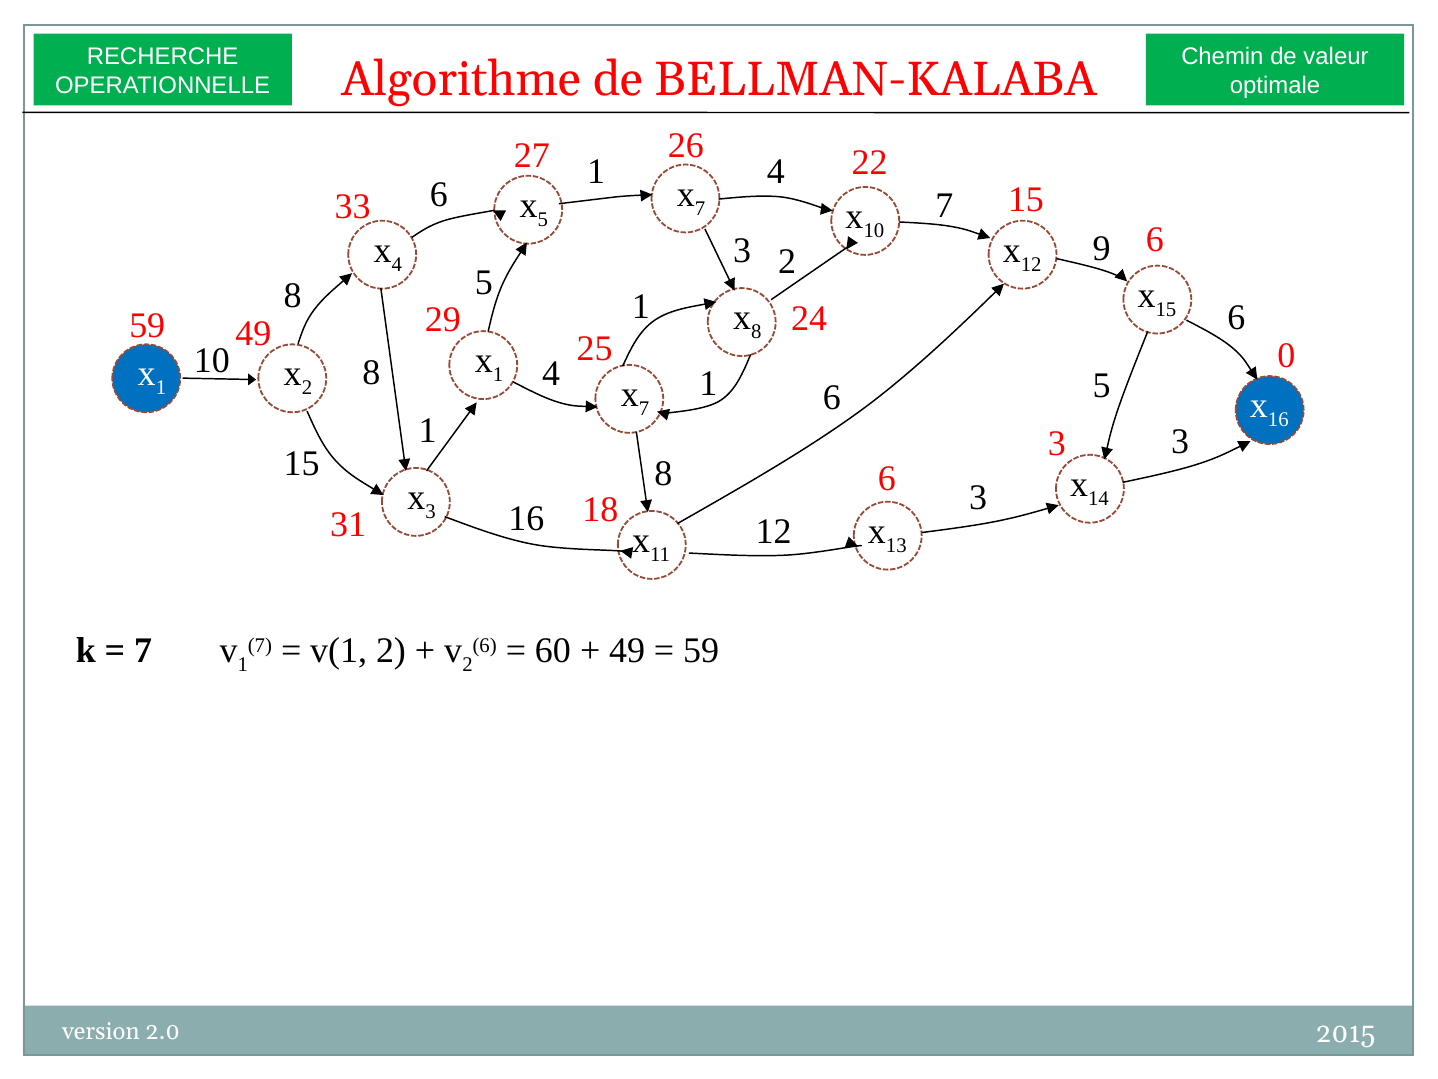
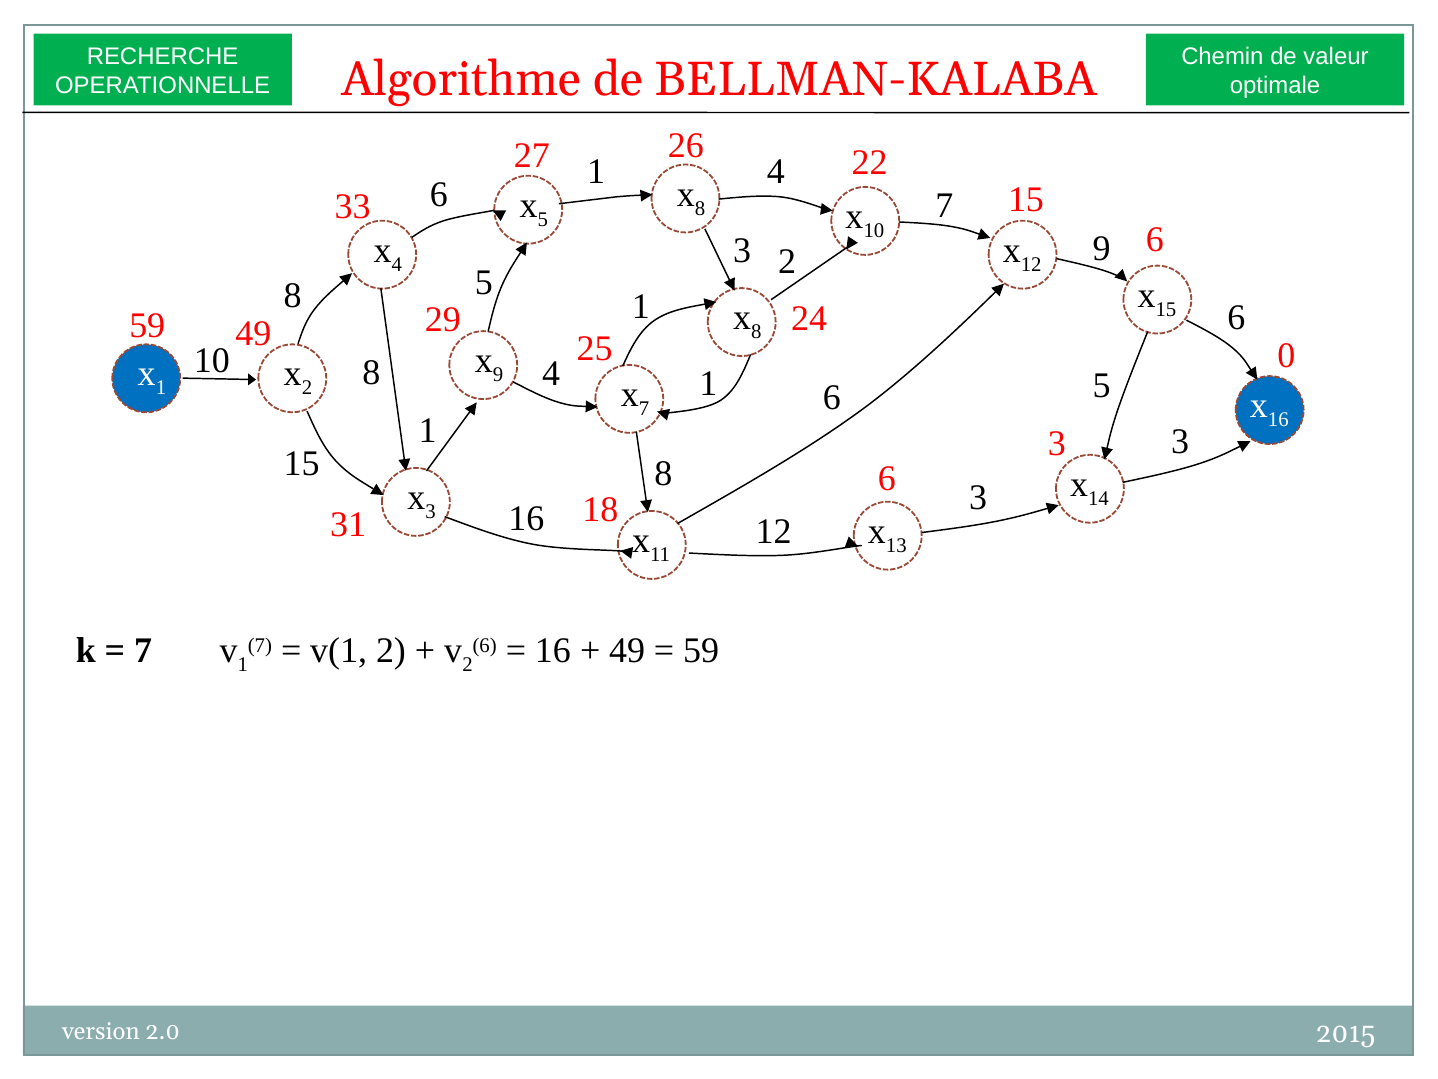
7: 7 -> 8 (700, 208)
1: 1 -> 9 (498, 375)
60: 60 -> 16 (553, 651)
